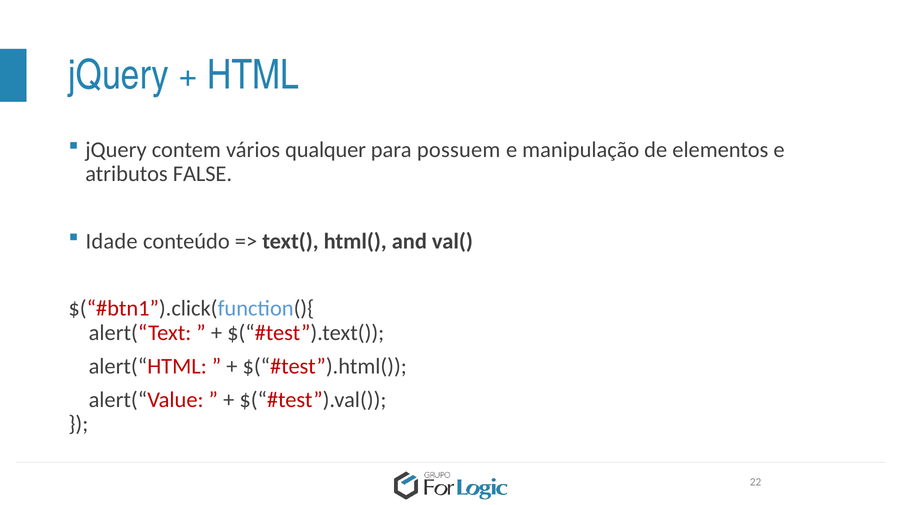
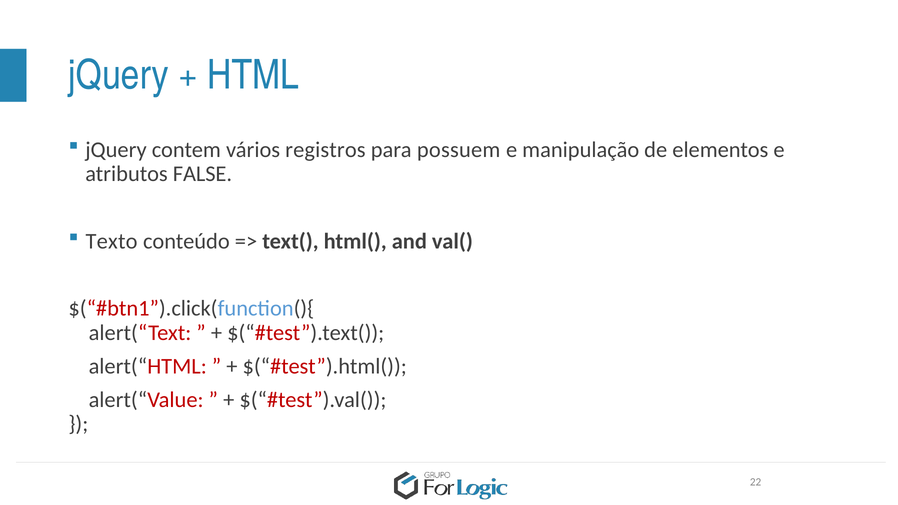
qualquer: qualquer -> registros (325, 150)
Idade: Idade -> Texto (112, 241)
